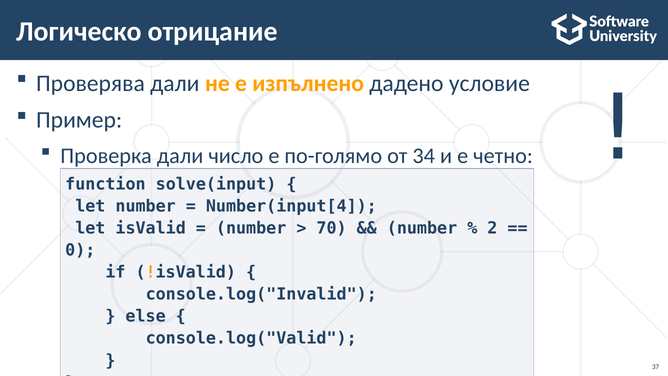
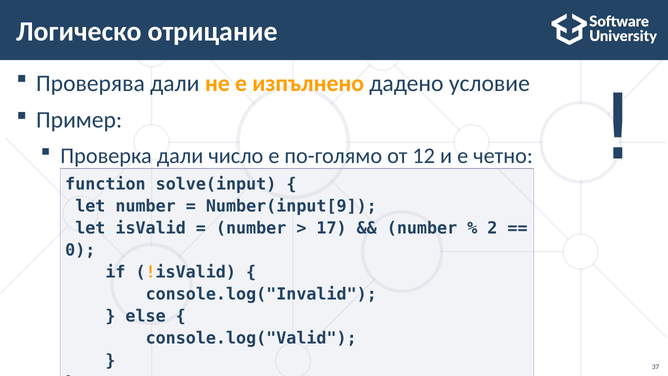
34: 34 -> 12 (424, 156)
Number(input[4: Number(input[4 -> Number(input[9 (291, 206)
70: 70 -> 17 (332, 228)
